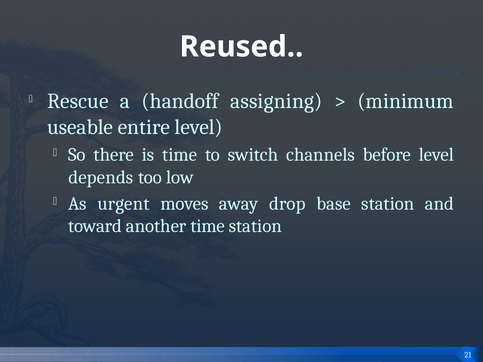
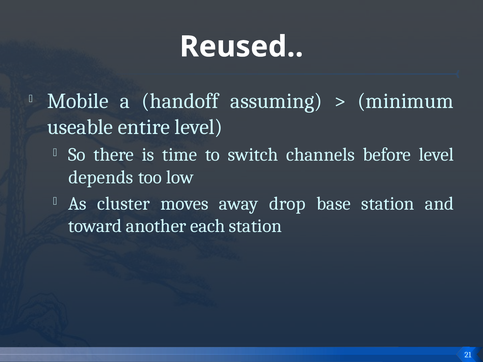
Rescue: Rescue -> Mobile (78, 101)
assigning: assigning -> assuming (276, 101)
urgent: urgent -> cluster (124, 204)
another time: time -> each (208, 226)
